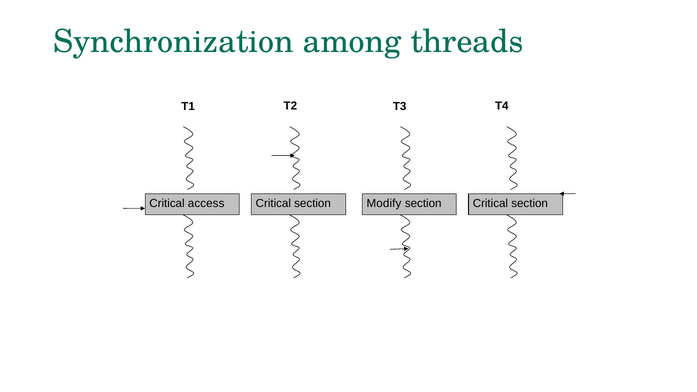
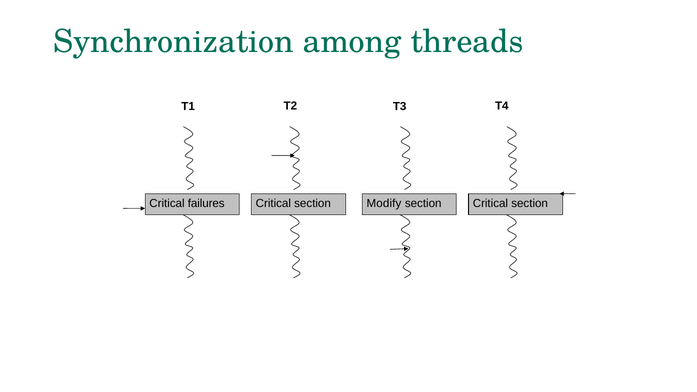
access: access -> failures (206, 204)
